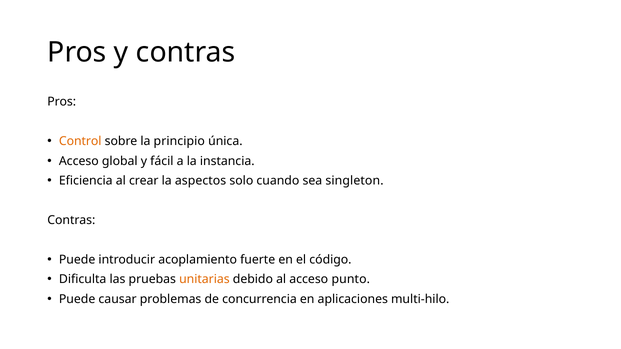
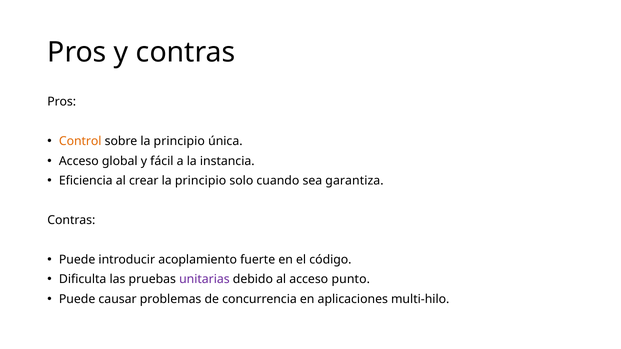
crear la aspectos: aspectos -> principio (201, 181)
singleton: singleton -> garantiza (354, 181)
unitarias colour: orange -> purple (204, 280)
